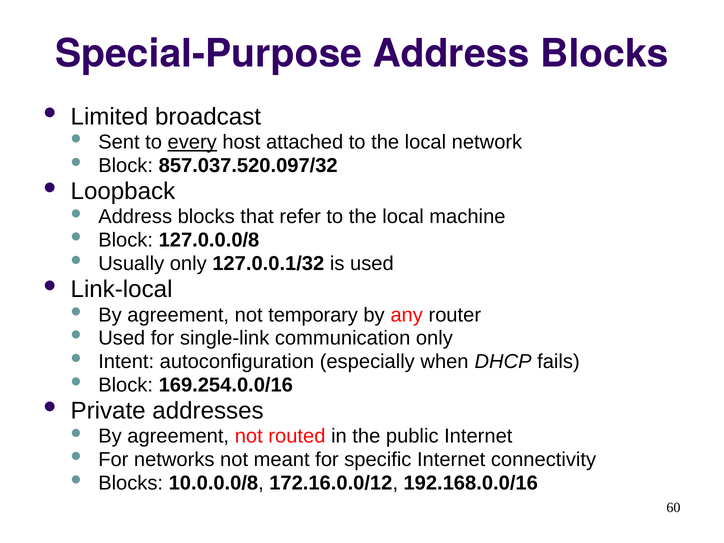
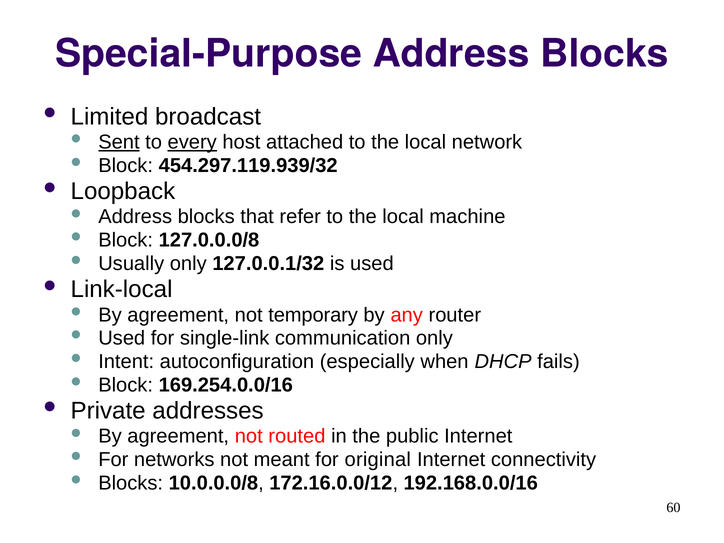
Sent underline: none -> present (119, 142)
857.037.520.097/32: 857.037.520.097/32 -> 454.297.119.939/32 (248, 166)
specific: specific -> original (378, 460)
